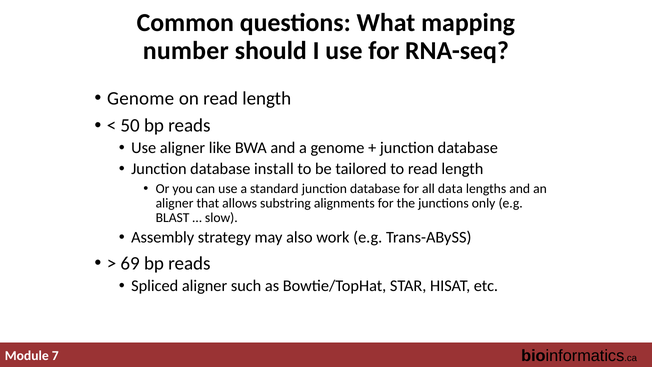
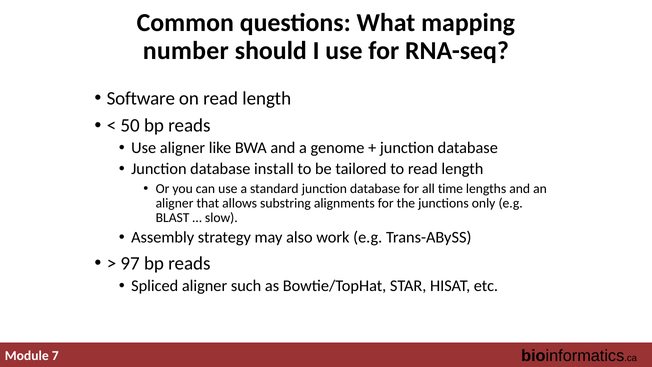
Genome: Genome -> Software (141, 98)
data: data -> time (450, 189)
69: 69 -> 97 (130, 263)
